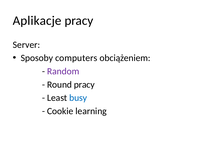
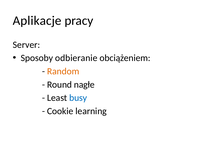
computers: computers -> odbieranie (76, 58)
Random colour: purple -> orange (63, 71)
Round pracy: pracy -> nagłe (84, 84)
